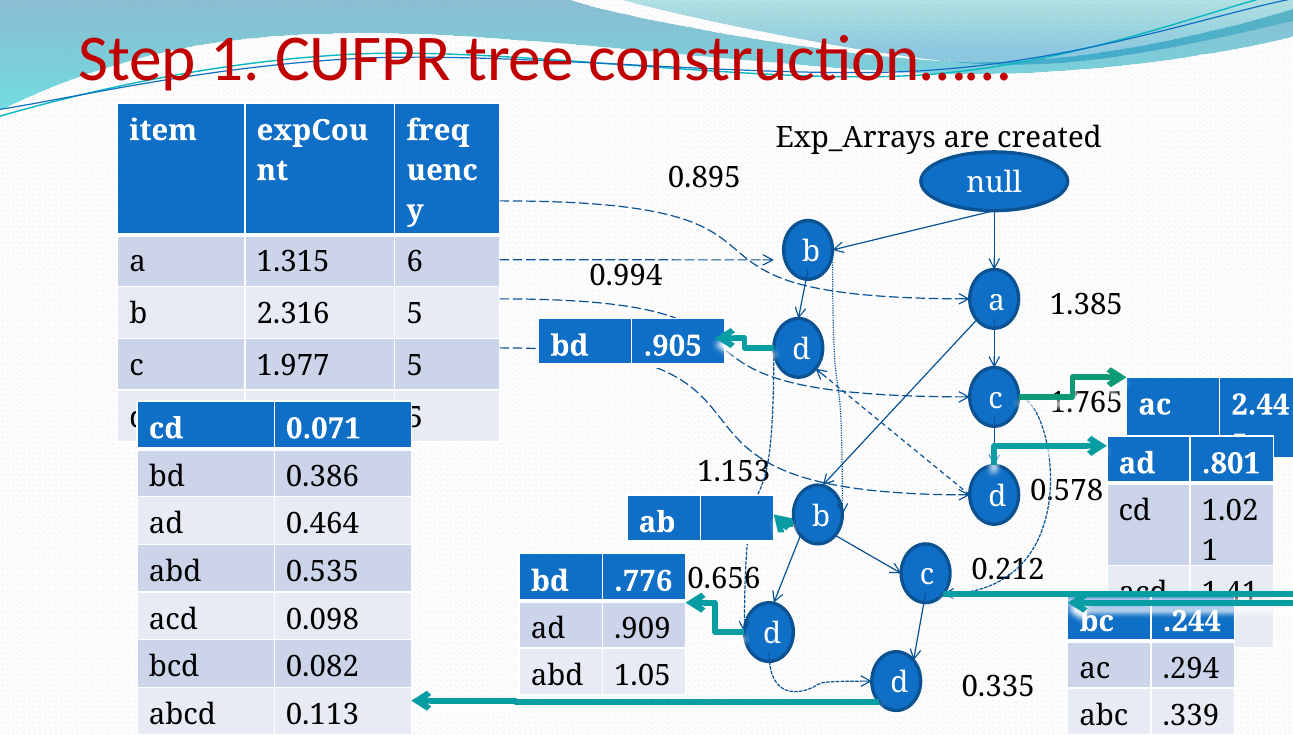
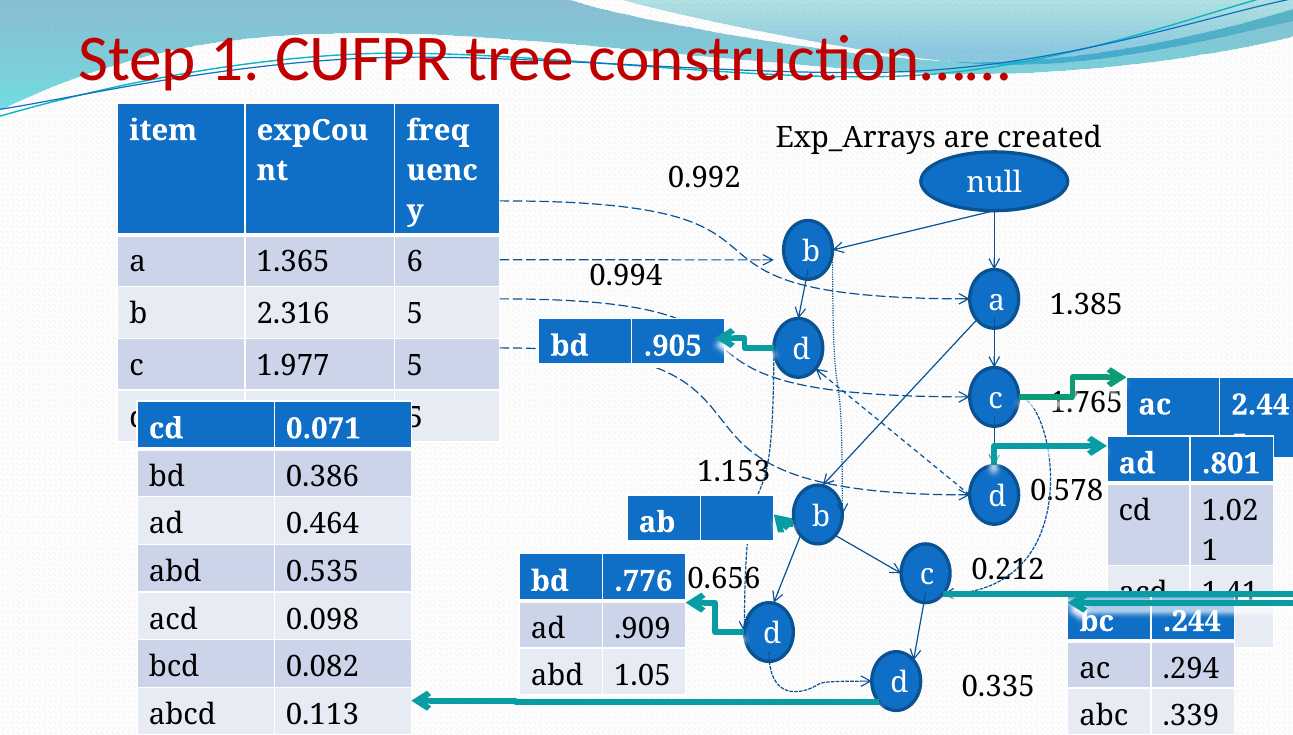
0.895: 0.895 -> 0.992 (704, 177)
1.315: 1.315 -> 1.365 (293, 262)
